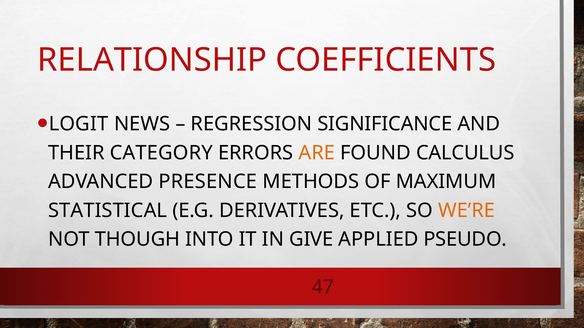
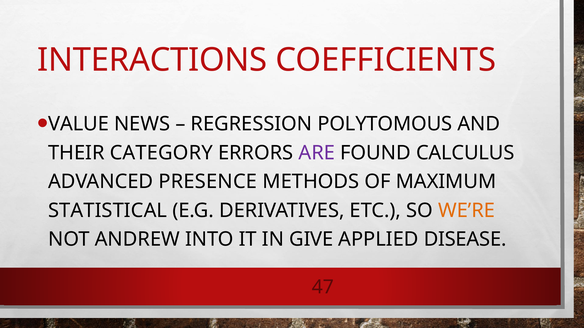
RELATIONSHIP: RELATIONSHIP -> INTERACTIONS (152, 60)
LOGIT: LOGIT -> VALUE (79, 124)
SIGNIFICANCE: SIGNIFICANCE -> POLYTOMOUS (385, 124)
ARE colour: orange -> purple (317, 153)
THOUGH: THOUGH -> ANDREW (137, 240)
PSEUDO: PSEUDO -> DISEASE (465, 240)
